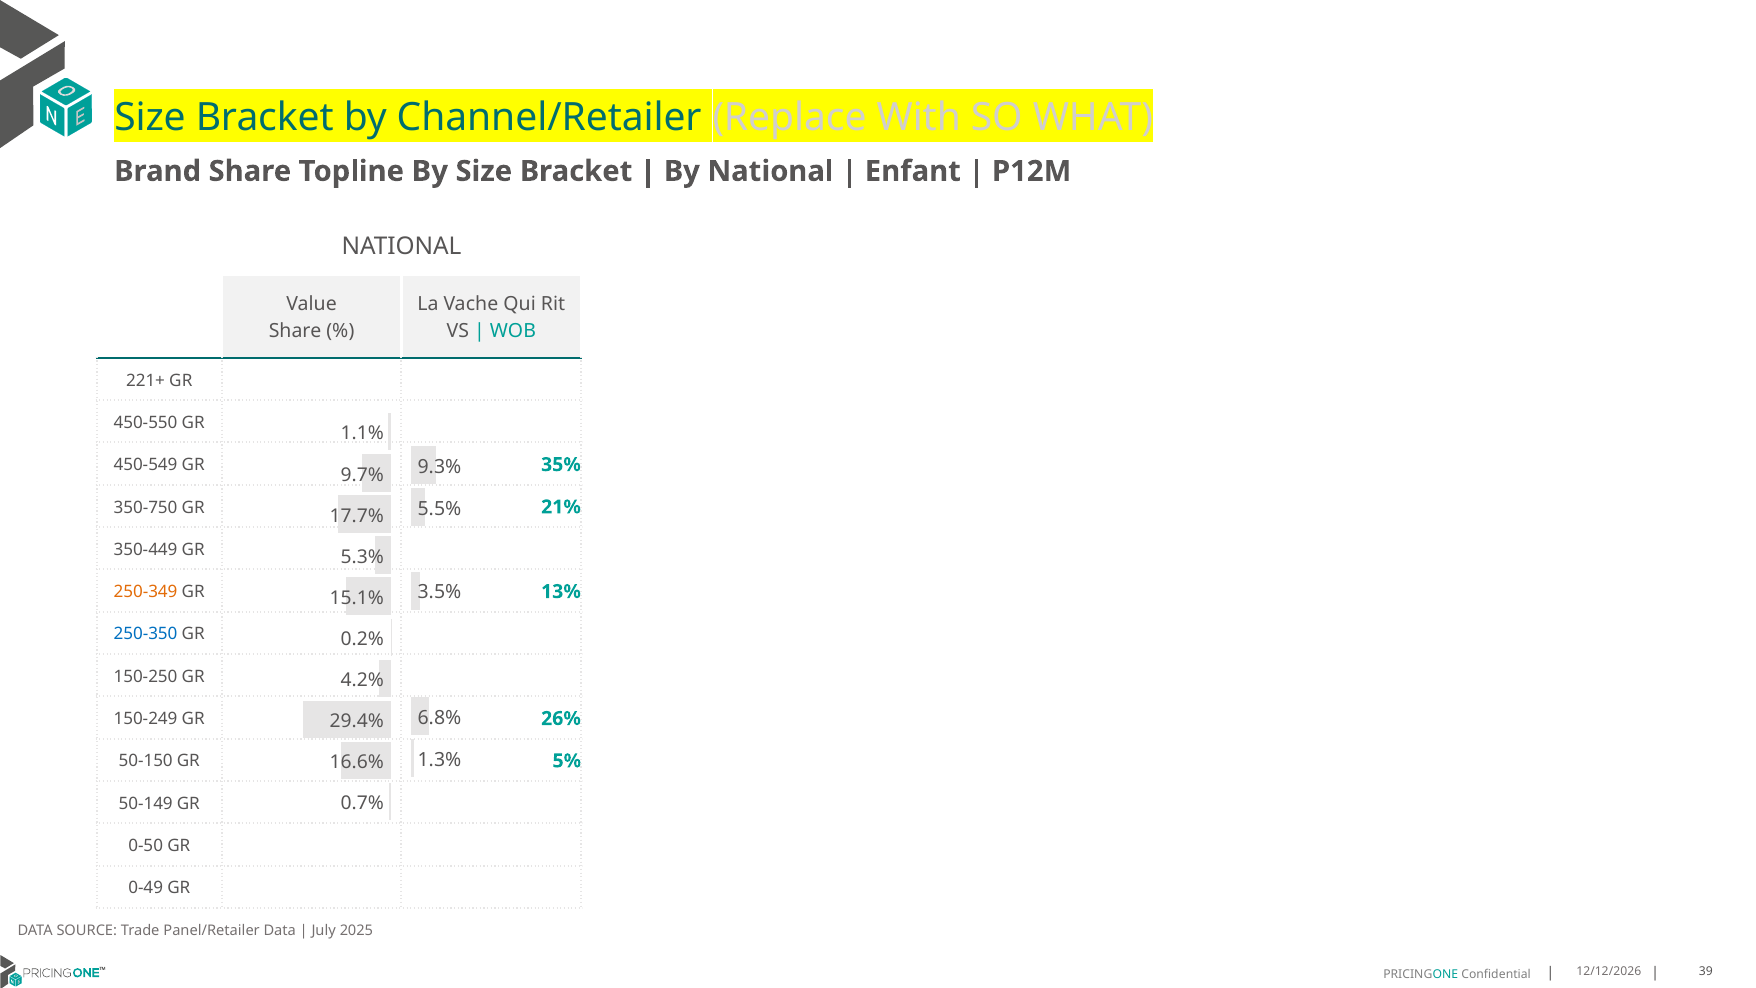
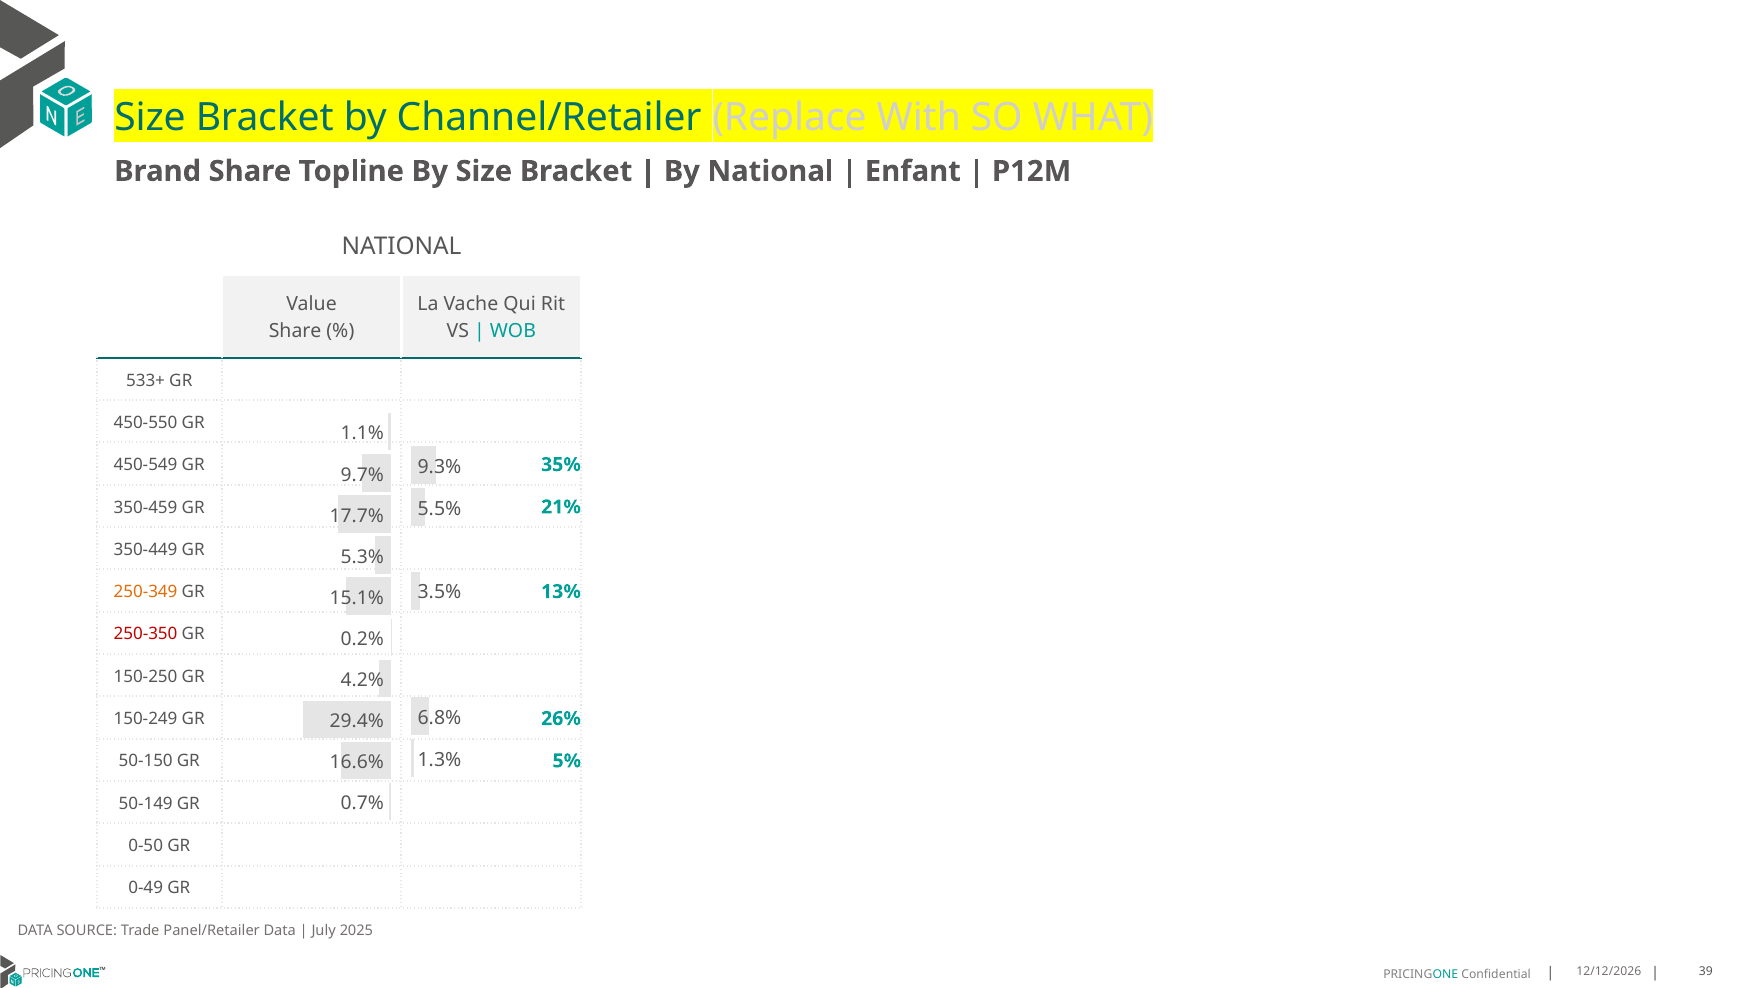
221+: 221+ -> 533+ (146, 380)
350-750: 350-750 -> 350-459 (146, 507)
250-350 colour: blue -> red (146, 634)
